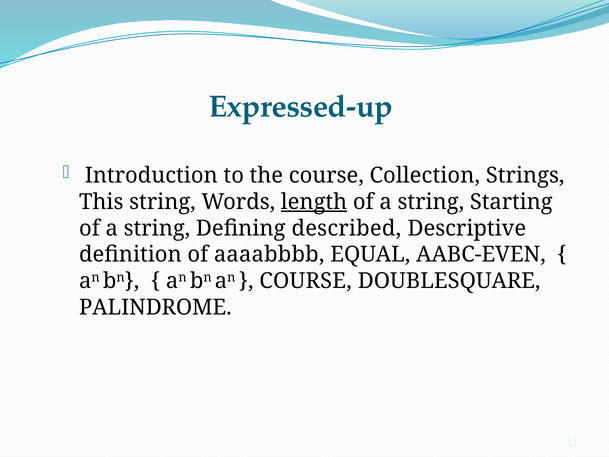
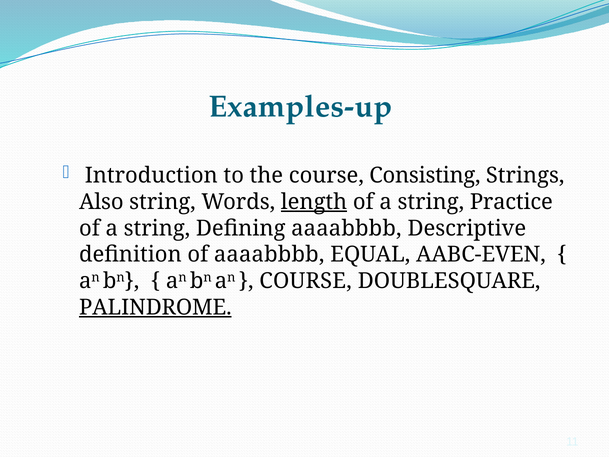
Expressed-up: Expressed-up -> Examples-up (300, 107)
Collection: Collection -> Consisting (425, 175)
This: This -> Also (101, 202)
Starting: Starting -> Practice (511, 202)
Defining described: described -> aaaabbbb (346, 228)
PALINDROME underline: none -> present (155, 307)
